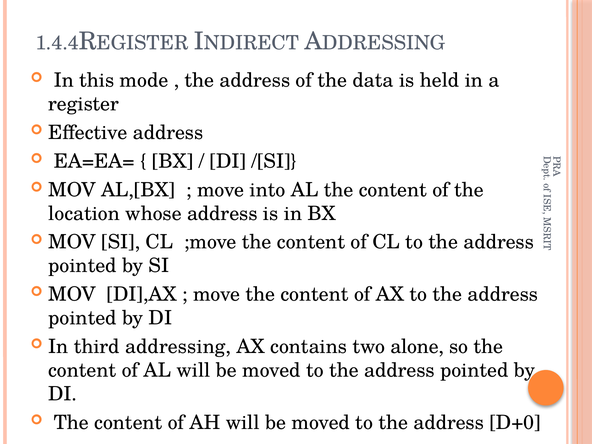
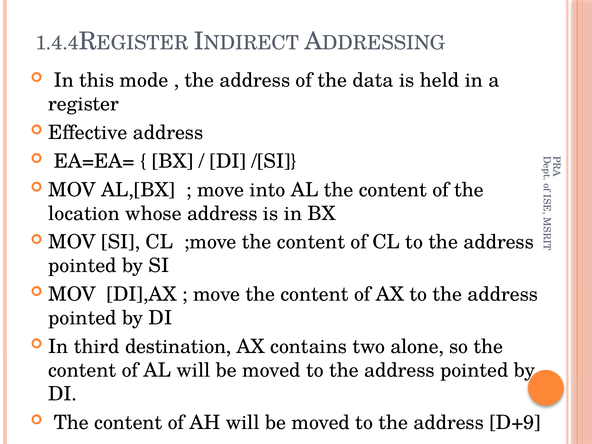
addressing: addressing -> destination (178, 347)
D+0: D+0 -> D+9 (515, 423)
